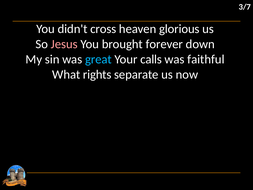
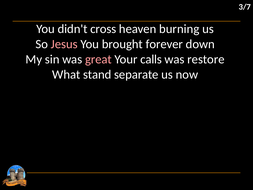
glorious: glorious -> burning (179, 29)
great colour: light blue -> pink (98, 59)
faithful: faithful -> restore (206, 59)
rights: rights -> stand (97, 74)
